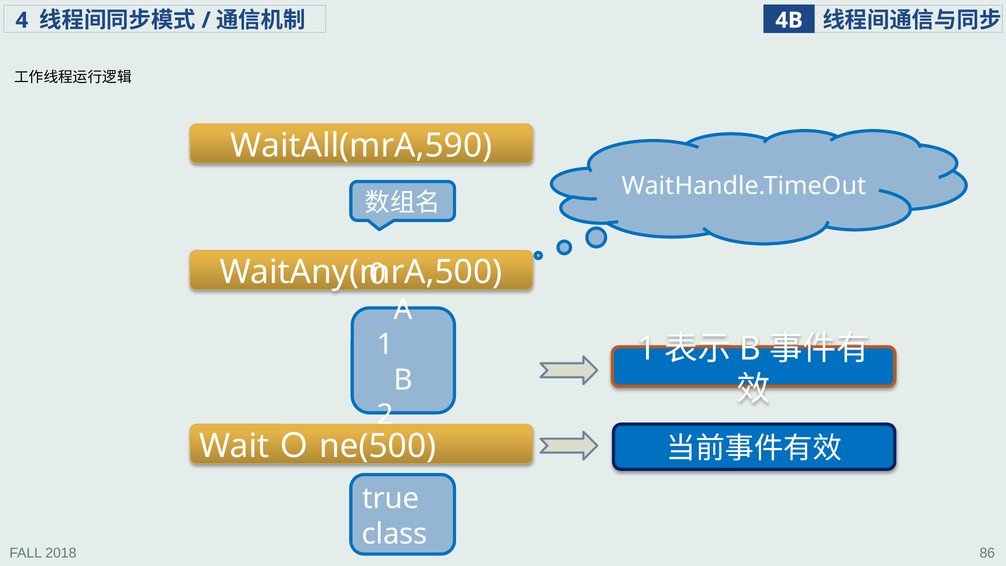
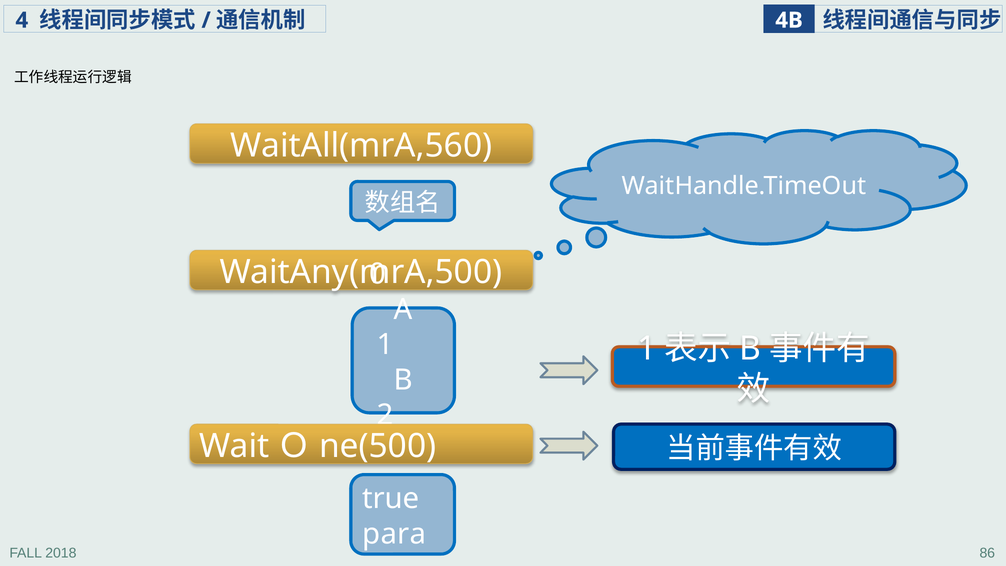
WaitAll(mrA,590: WaitAll(mrA,590 -> WaitAll(mrA,560 (361, 146)
class: class -> para (394, 534)
